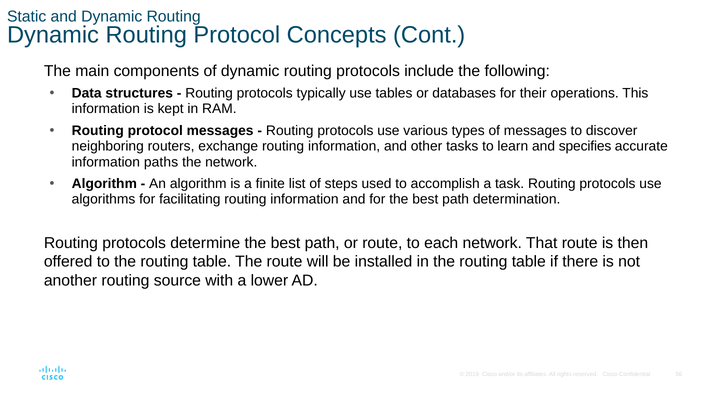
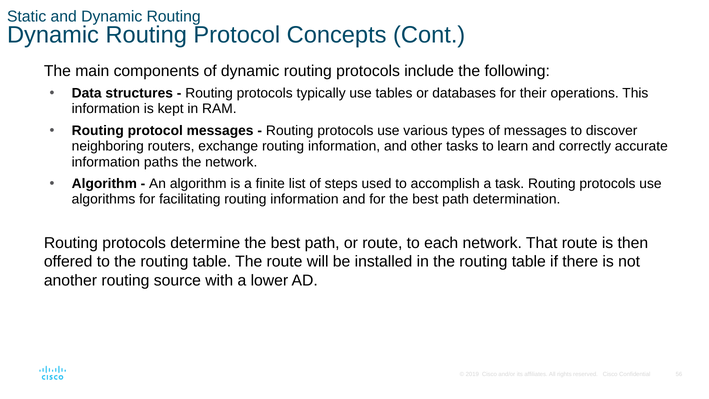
specifies: specifies -> correctly (585, 146)
